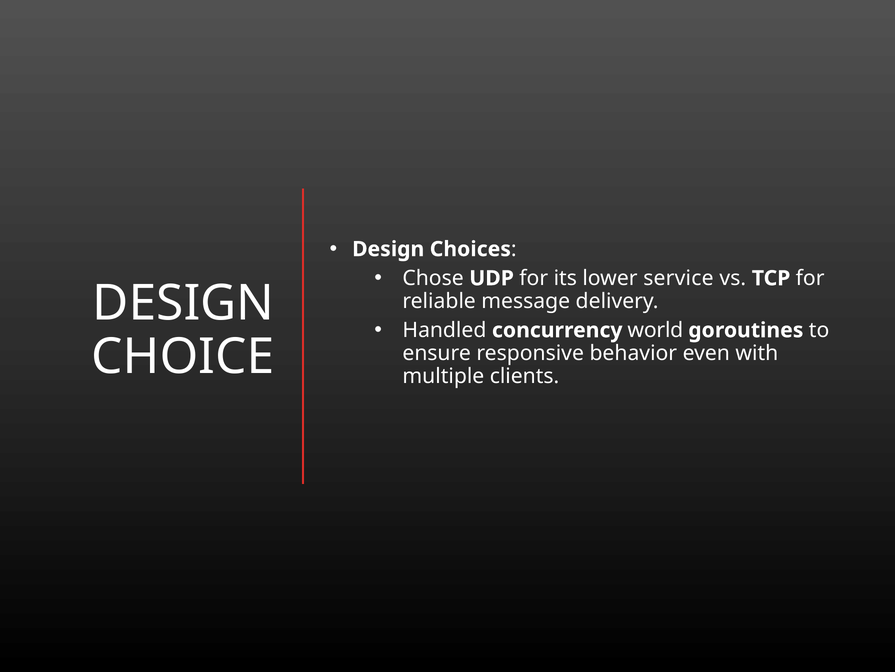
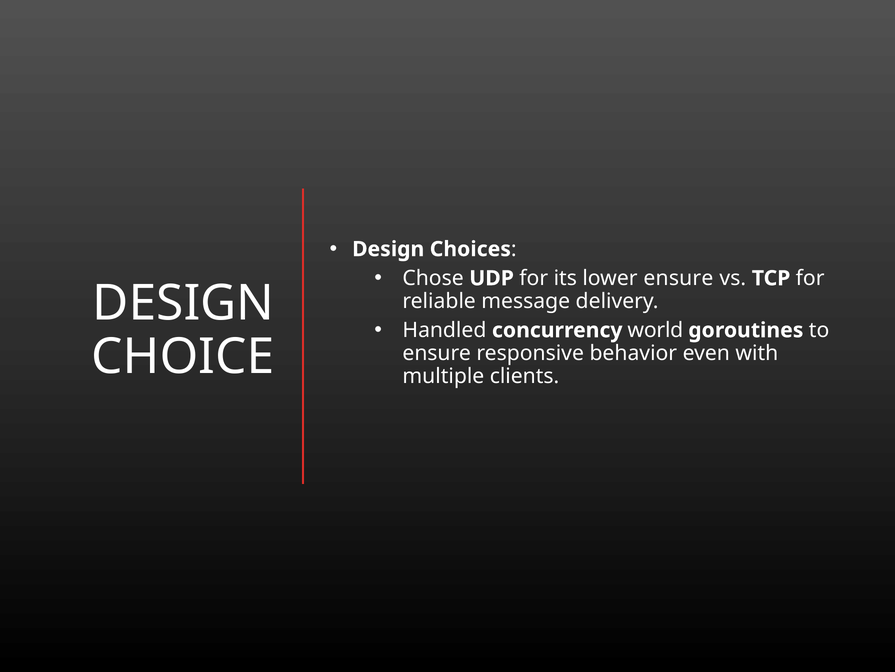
lower service: service -> ensure (678, 278)
